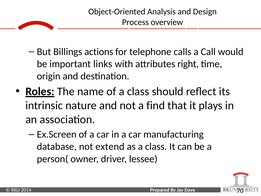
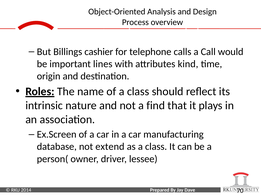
actions: actions -> cashier (99, 52)
links: links -> lines (103, 64)
right: right -> kind (188, 64)
